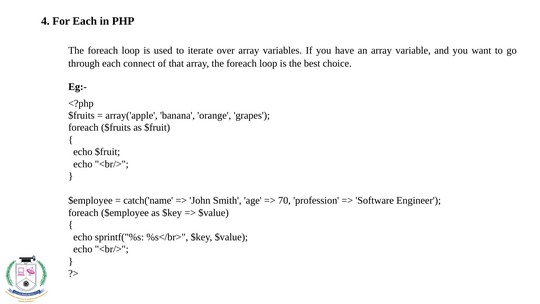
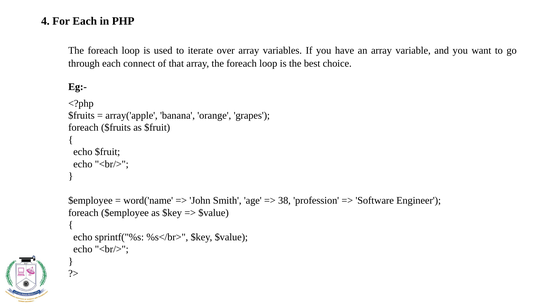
catch('name: catch('name -> word('name (148, 200)
70: 70 -> 38 (284, 200)
